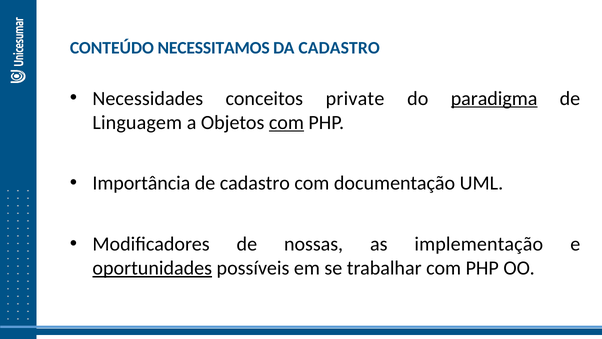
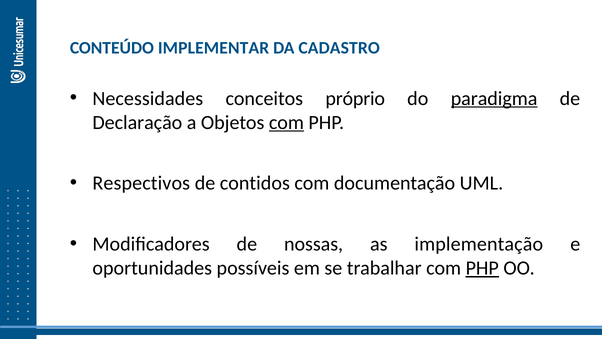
NECESSITAMOS: NECESSITAMOS -> IMPLEMENTAR (214, 48)
private: private -> próprio (355, 98)
Linguagem: Linguagem -> Declaração (137, 122)
Importância: Importância -> Respectivos (141, 183)
de cadastro: cadastro -> contidos (255, 183)
oportunidades underline: present -> none (152, 268)
PHP underline: none -> present (482, 268)
